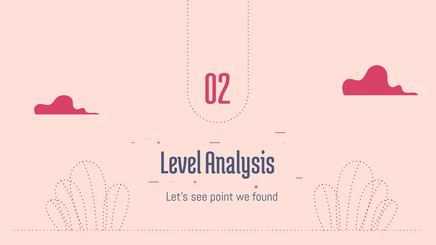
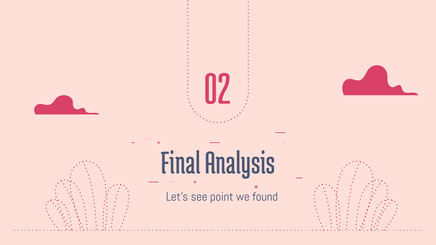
Level: Level -> Final (181, 163)
